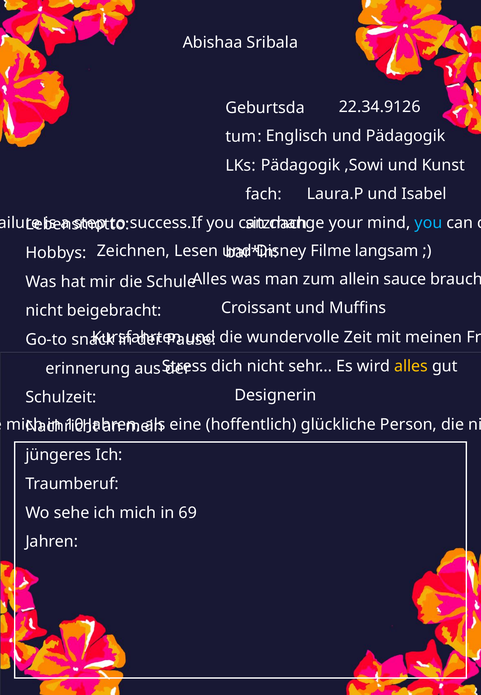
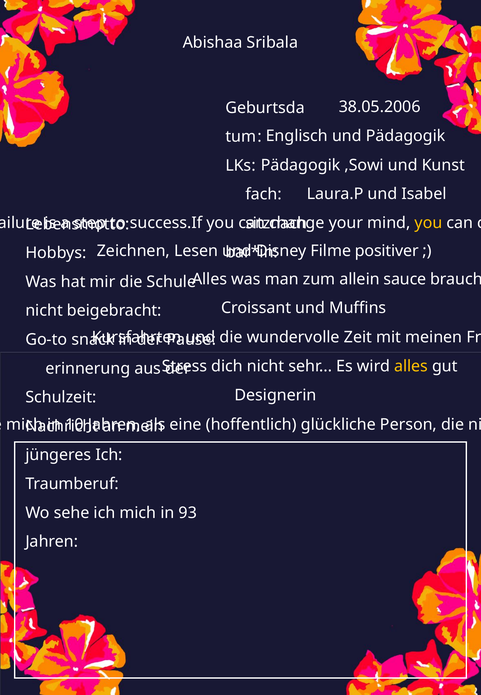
22.34.9126: 22.34.9126 -> 38.05.2006 (380, 107)
you colour: light blue -> yellow (428, 223)
langsam: langsam -> positiver (387, 251)
69: 69 -> 93 (188, 513)
